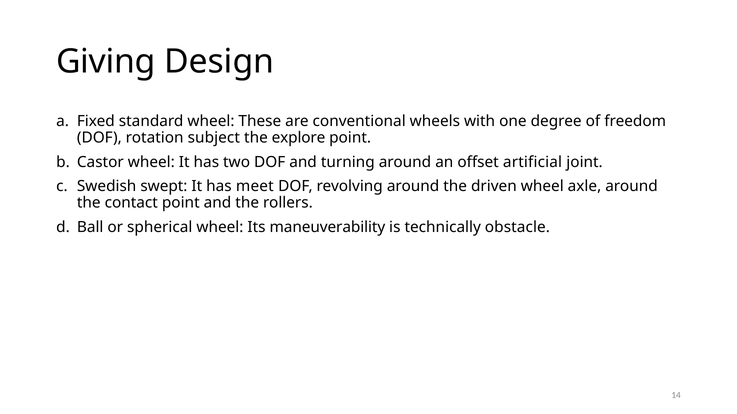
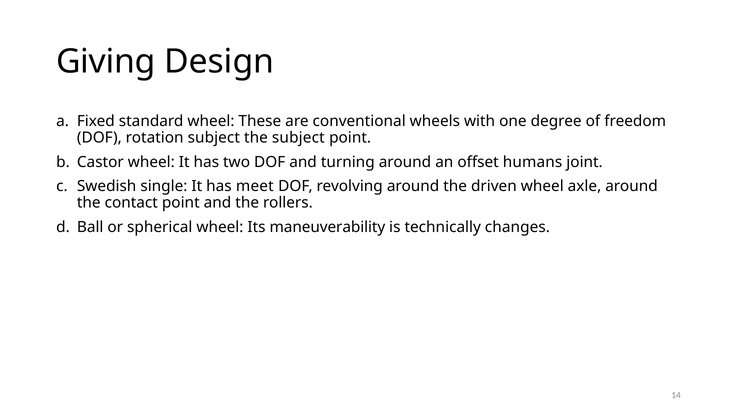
the explore: explore -> subject (298, 138)
artificial: artificial -> humans (533, 162)
swept: swept -> single (164, 187)
obstacle: obstacle -> changes (517, 227)
